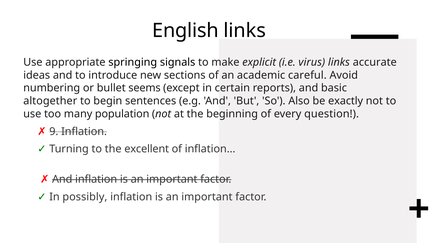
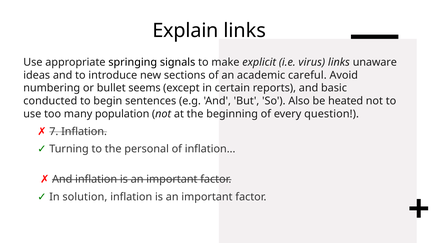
English: English -> Explain (185, 31)
accurate: accurate -> unaware (375, 62)
altogether: altogether -> conducted (50, 101)
exactly: exactly -> heated (346, 101)
9: 9 -> 7 (54, 132)
excellent: excellent -> personal (147, 149)
possibly: possibly -> solution (85, 197)
